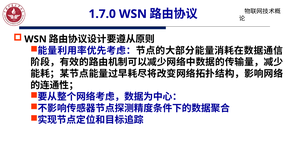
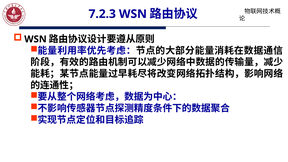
1.7.0: 1.7.0 -> 7.2.3 (102, 14)
